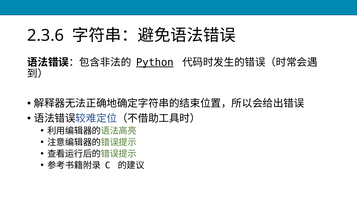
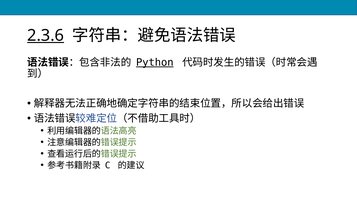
2.3.6 underline: none -> present (46, 35)
